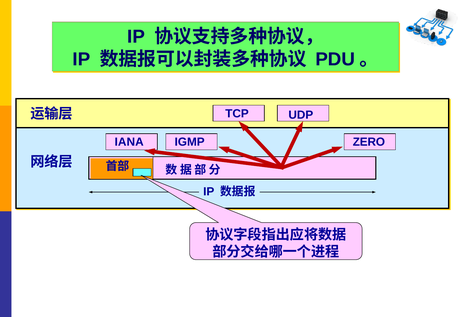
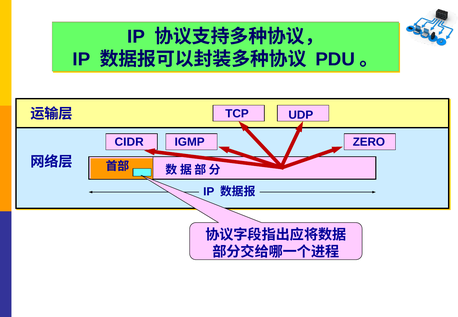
IANA: IANA -> CIDR (129, 142)
